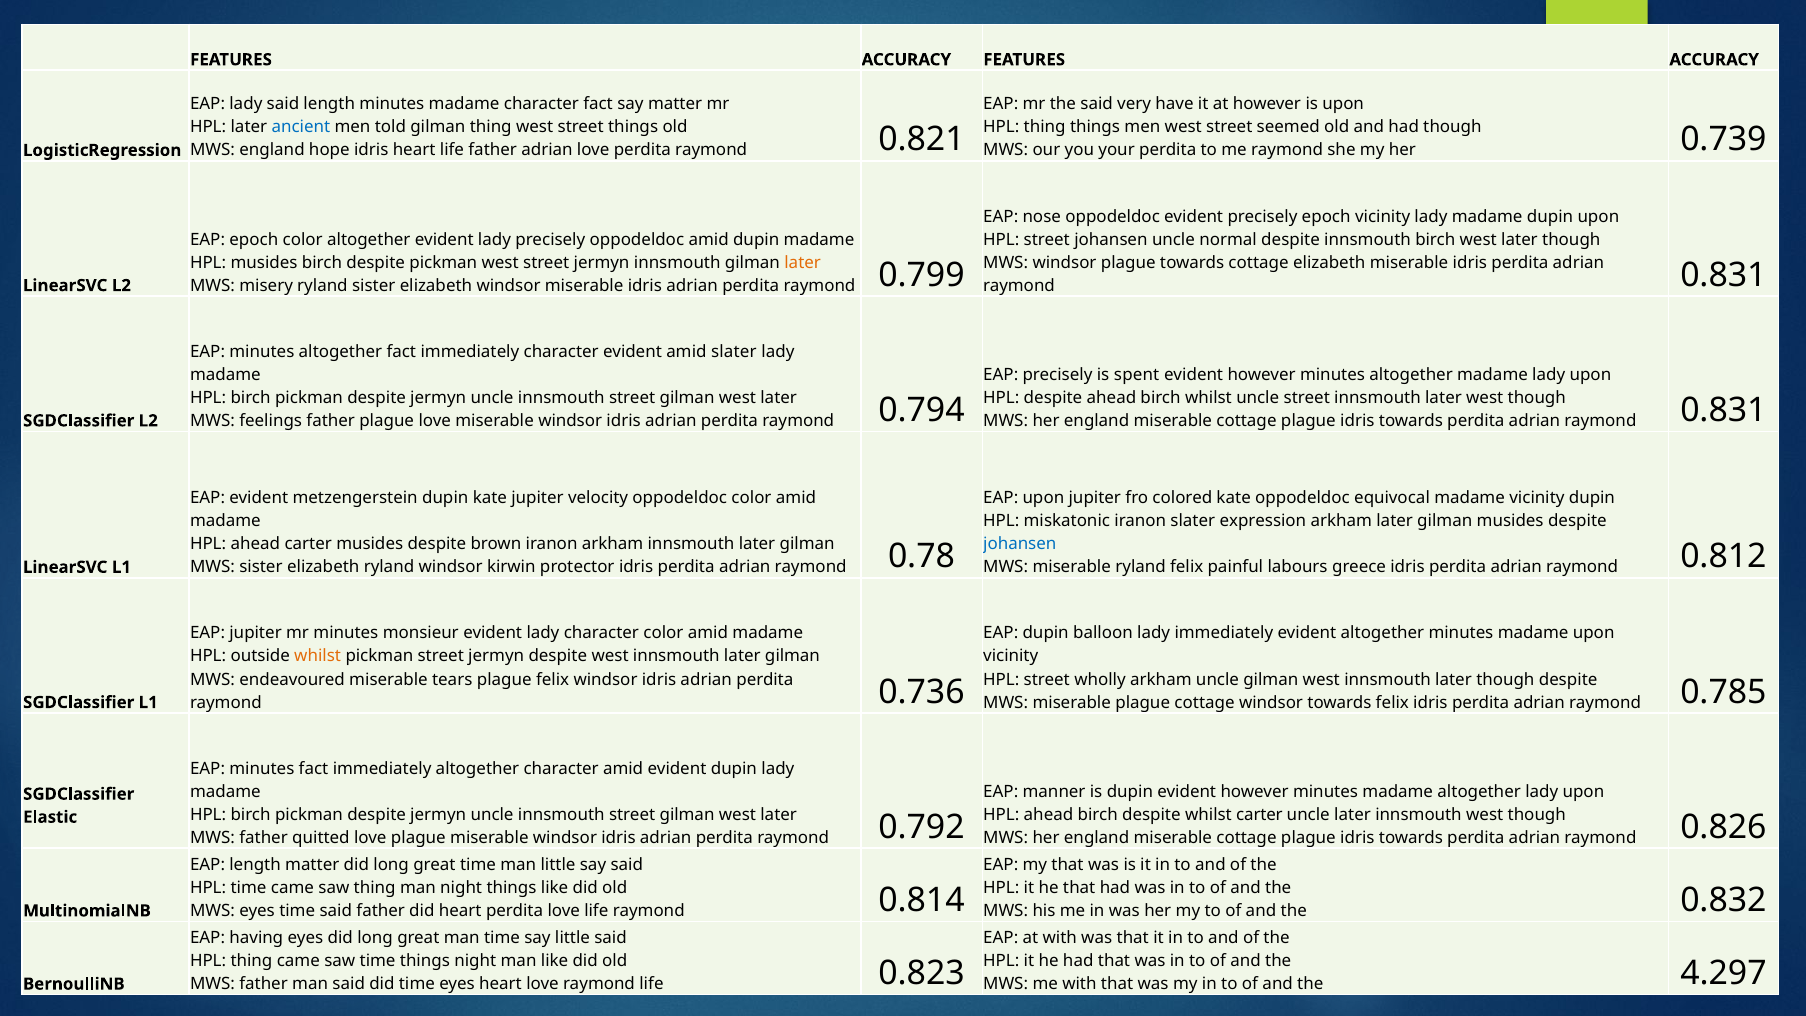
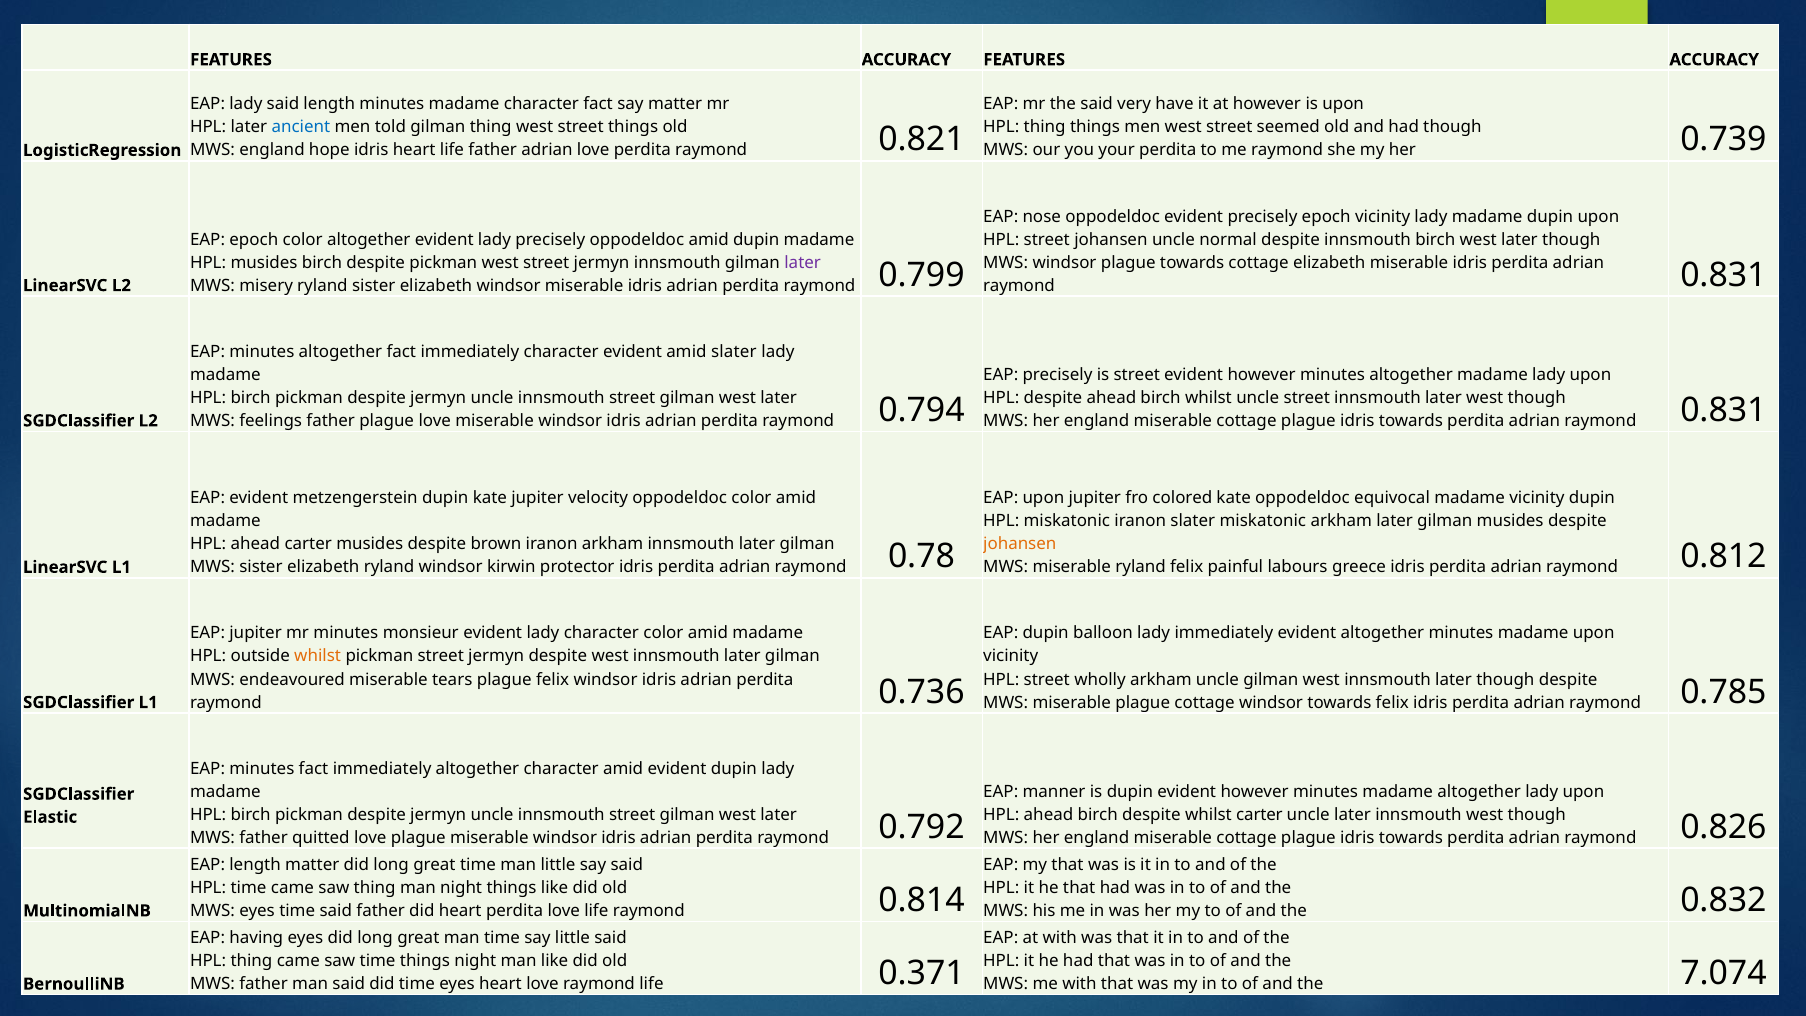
later colour: orange -> purple (803, 262)
is spent: spent -> street (1137, 375)
slater expression: expression -> miskatonic (1263, 521)
johansen colour: blue -> orange (1020, 544)
0.823: 0.823 -> 0.371 (922, 973)
4.297: 4.297 -> 7.074 (1723, 973)
